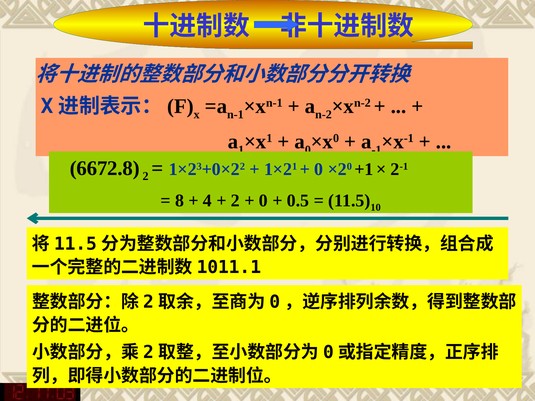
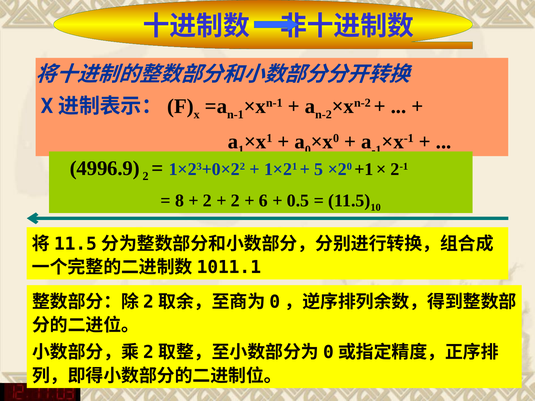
6672.8: 6672.8 -> 4996.9 (105, 168)
0: 0 -> 5 (319, 169)
4: 4 -> 2 (207, 201)
0: 0 -> 6 (263, 201)
